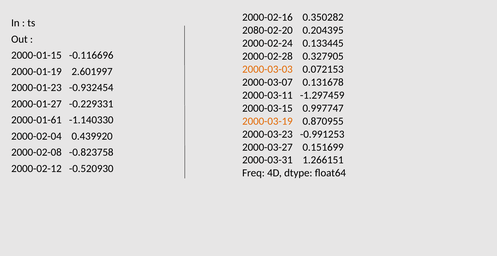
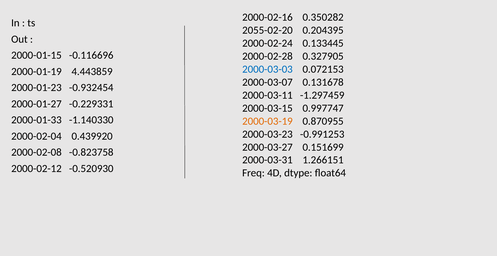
2080-02-20: 2080-02-20 -> 2055-02-20 (267, 30)
2000-03-03 colour: orange -> blue (267, 69)
2.601997: 2.601997 -> 4.443859 (92, 72)
2000-01-61: 2000-01-61 -> 2000-01-33 (36, 120)
